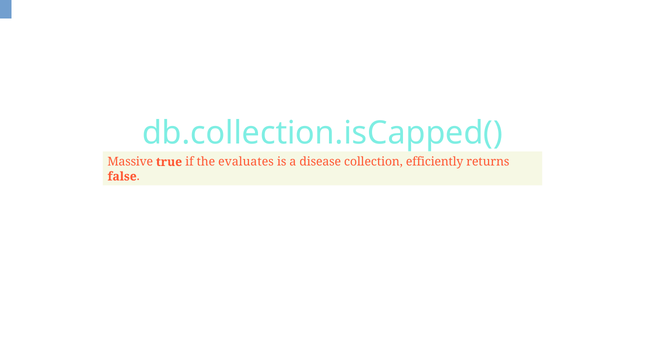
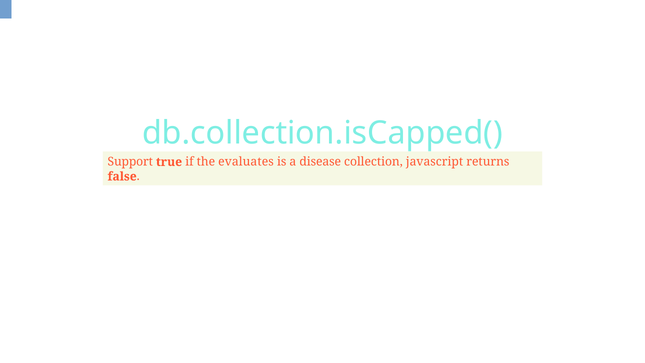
Massive: Massive -> Support (130, 162)
efficiently: efficiently -> javascript (435, 162)
